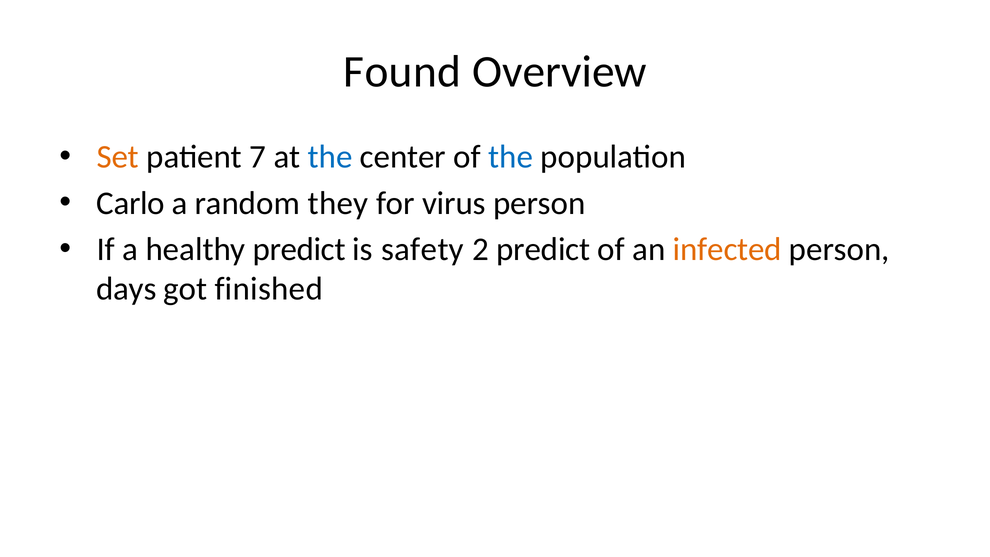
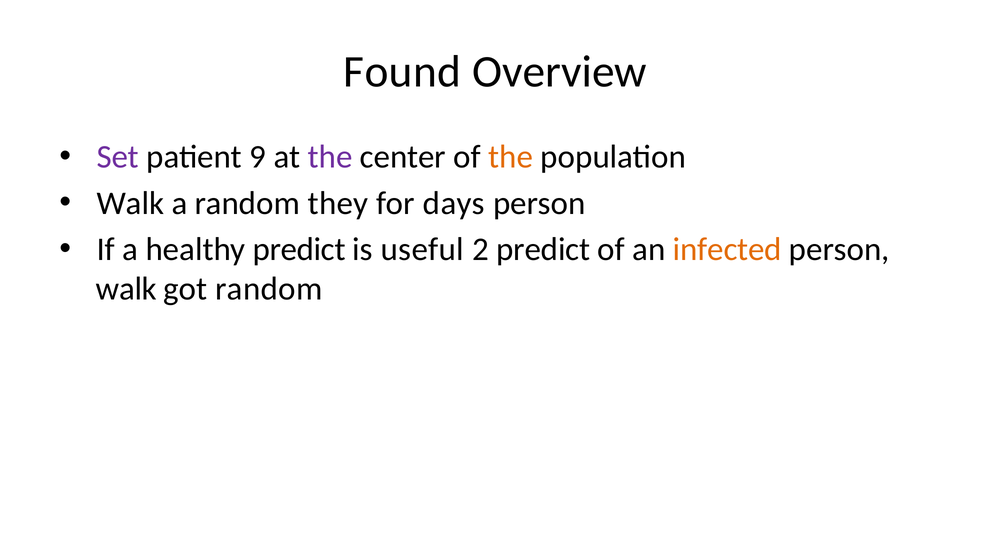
Set colour: orange -> purple (118, 157)
7: 7 -> 9 (258, 157)
the colour: blue -> purple (330, 157)
the colour: blue -> orange (511, 157)
Carlo: Carlo -> Walk (130, 203)
virus: virus -> days (454, 203)
safety: safety -> useful (422, 249)
days: days -> walk (126, 289)
got finished: finished -> random (269, 289)
